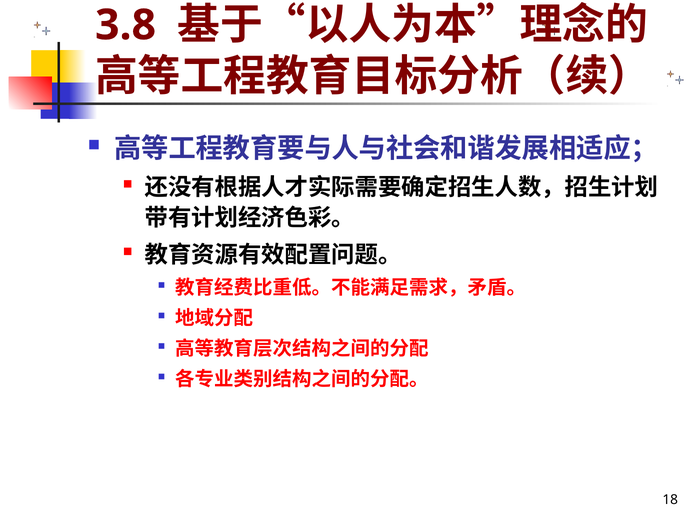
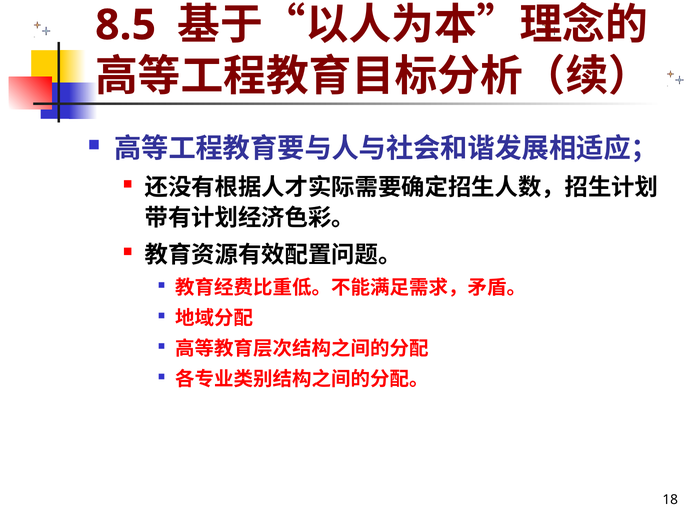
3.8: 3.8 -> 8.5 (126, 25)
